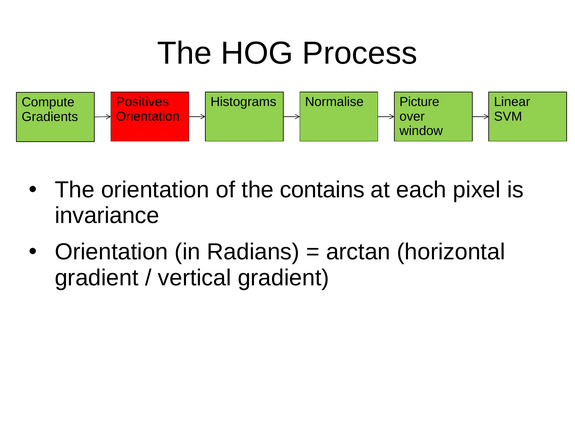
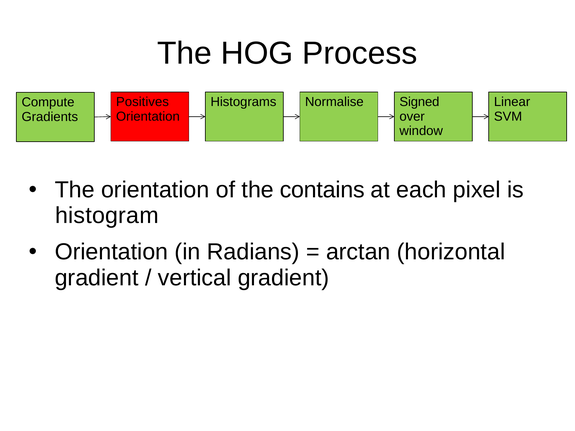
Picture: Picture -> Signed (419, 102)
invariance: invariance -> histogram (107, 216)
